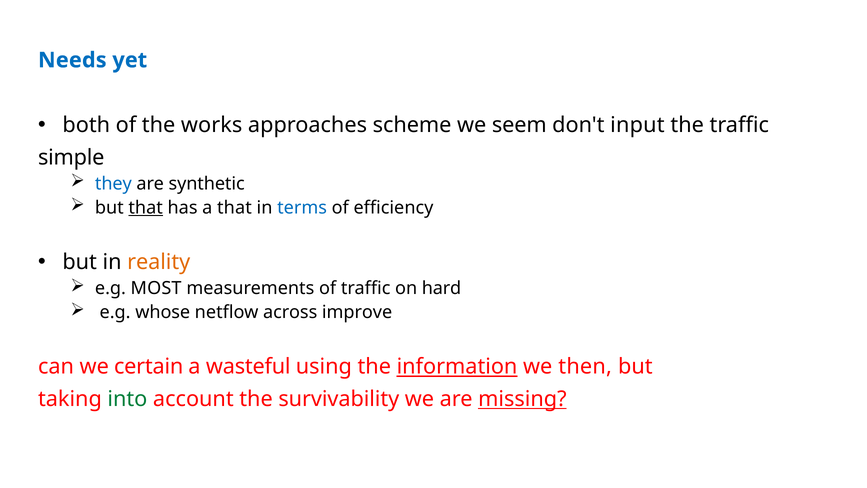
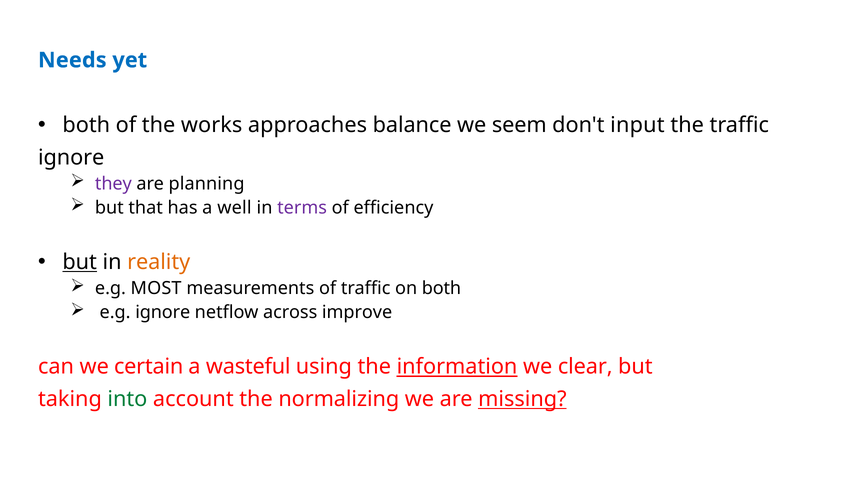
scheme: scheme -> balance (412, 125)
simple: simple -> ignore (71, 157)
they colour: blue -> purple (113, 183)
synthetic: synthetic -> planning (207, 183)
that underline: present -> none (146, 207)
a that: that -> well (234, 207)
terms colour: blue -> purple (302, 207)
but underline: none -> present (80, 262)
on hard: hard -> both (441, 288)
e.g whose: whose -> ignore (163, 312)
then: then -> clear (585, 367)
survivability: survivability -> normalizing (339, 399)
